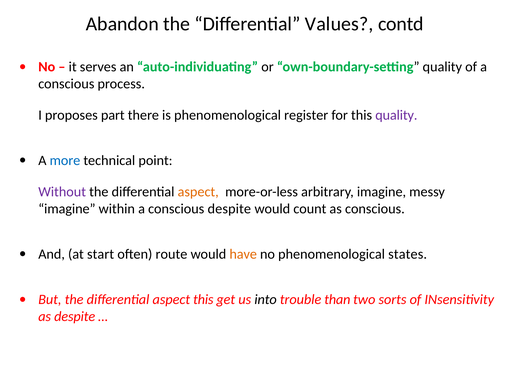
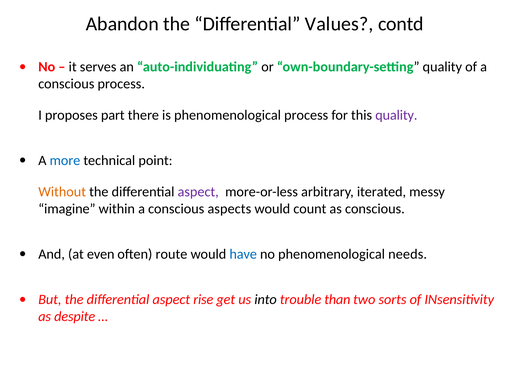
phenomenological register: register -> process (306, 115)
Without colour: purple -> orange (62, 191)
aspect colour: orange -> purple (198, 191)
arbitrary imagine: imagine -> iterated (382, 191)
conscious despite: despite -> aspects (229, 208)
start: start -> even (101, 254)
have colour: orange -> blue (243, 254)
states: states -> needs (408, 254)
aspect this: this -> rise (203, 299)
